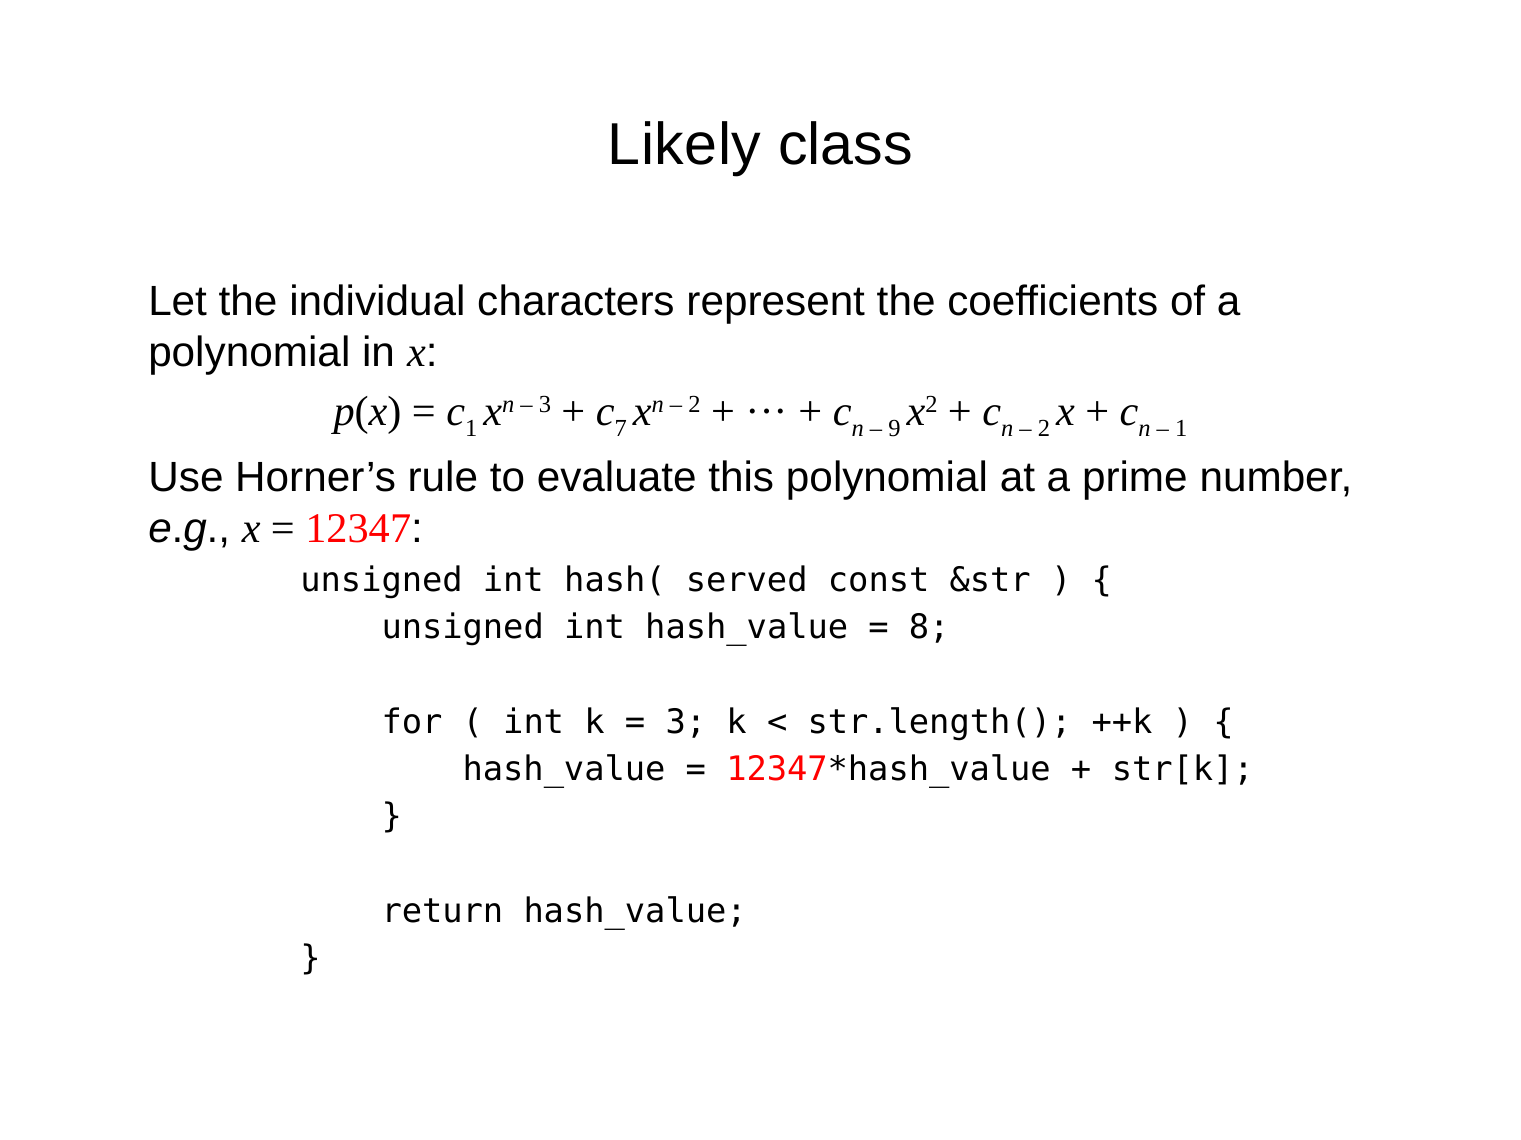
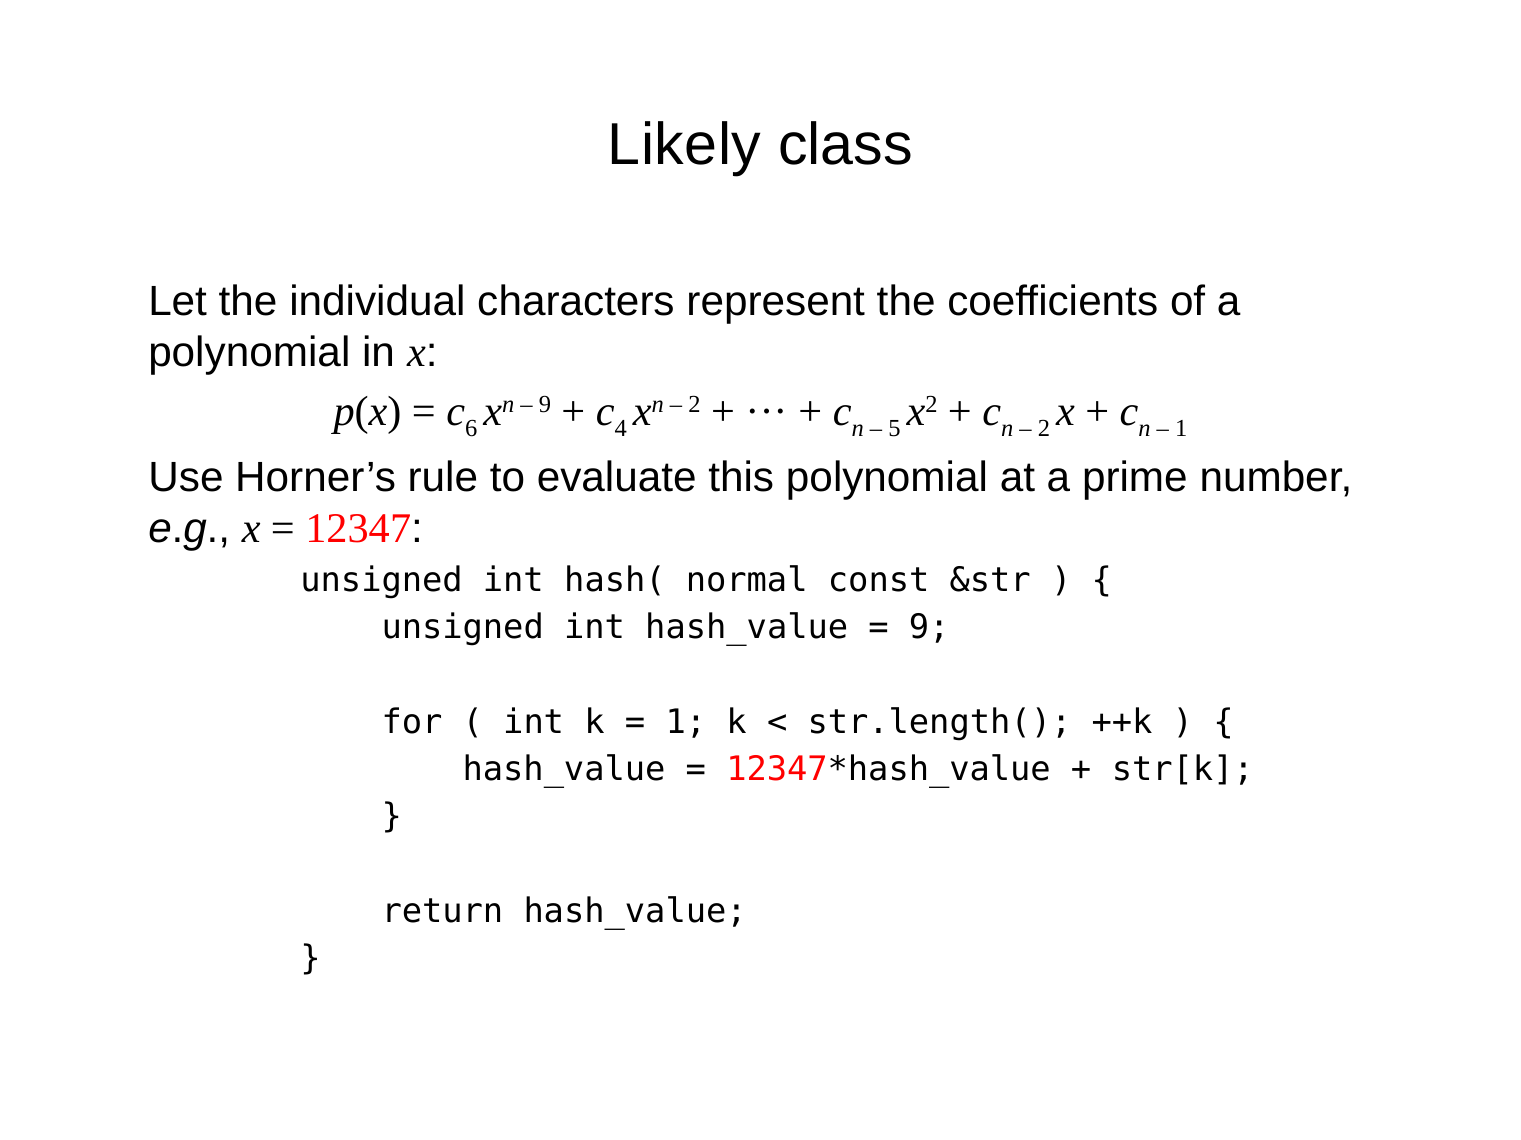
1: 1 -> 6 (471, 428)
3: 3 -> 9 (545, 405)
7: 7 -> 4 (621, 428)
9: 9 -> 5 (895, 428)
served: served -> normal (747, 581)
8: 8 -> 9 (929, 628)
3: 3 -> 1 (686, 723)
